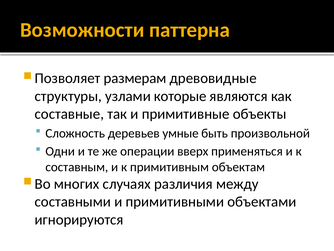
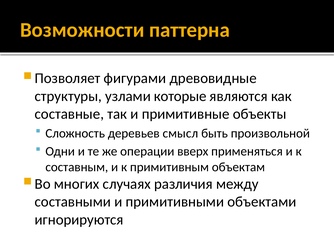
размерам: размерам -> фигурами (135, 78)
умные: умные -> смысл (180, 133)
